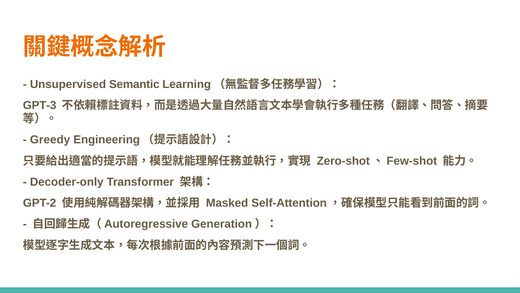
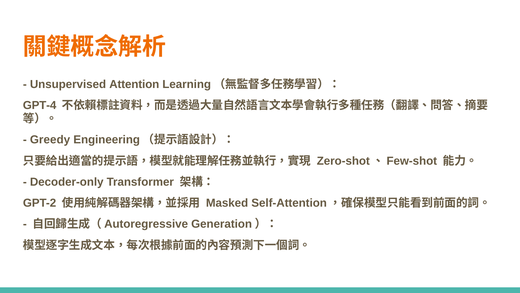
Semantic: Semantic -> Attention (134, 84)
GPT-3: GPT-3 -> GPT-4 (40, 105)
